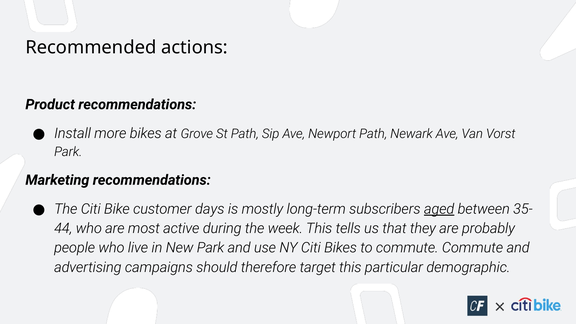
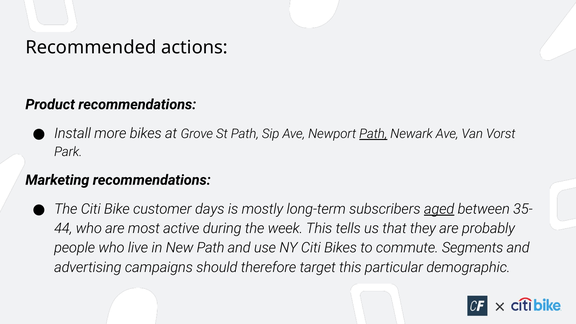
Path underline: none -> present (373, 134)
New Park: Park -> Path (211, 248)
commute Commute: Commute -> Segments (473, 248)
